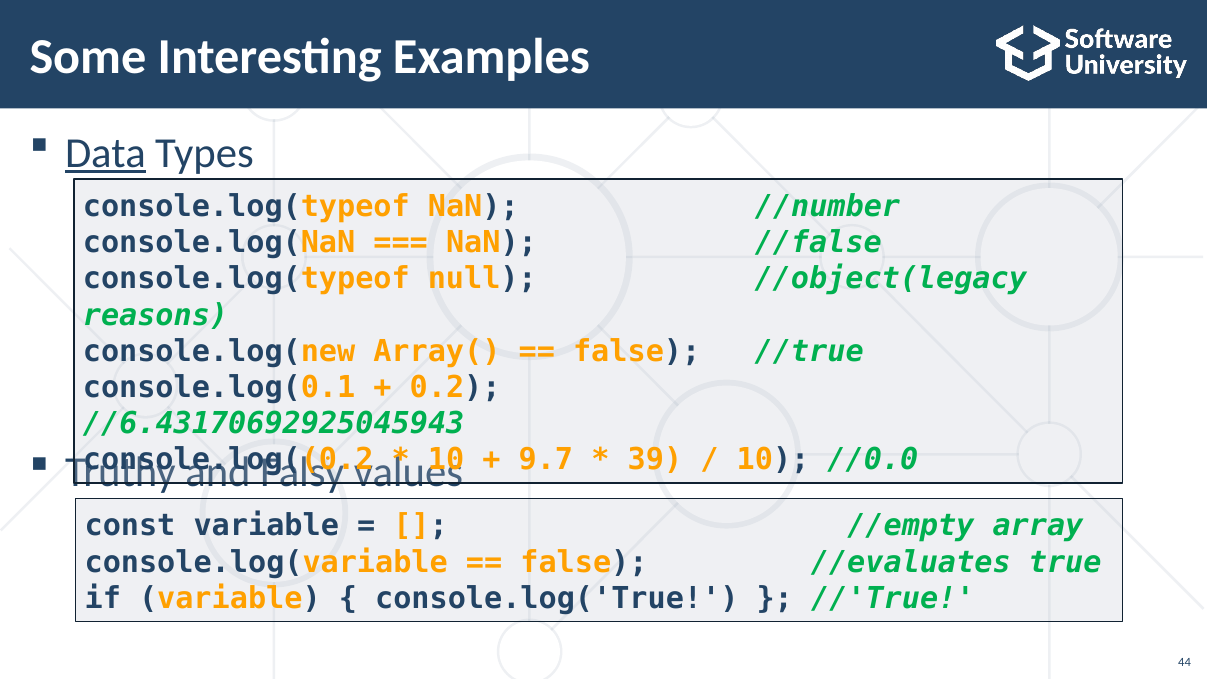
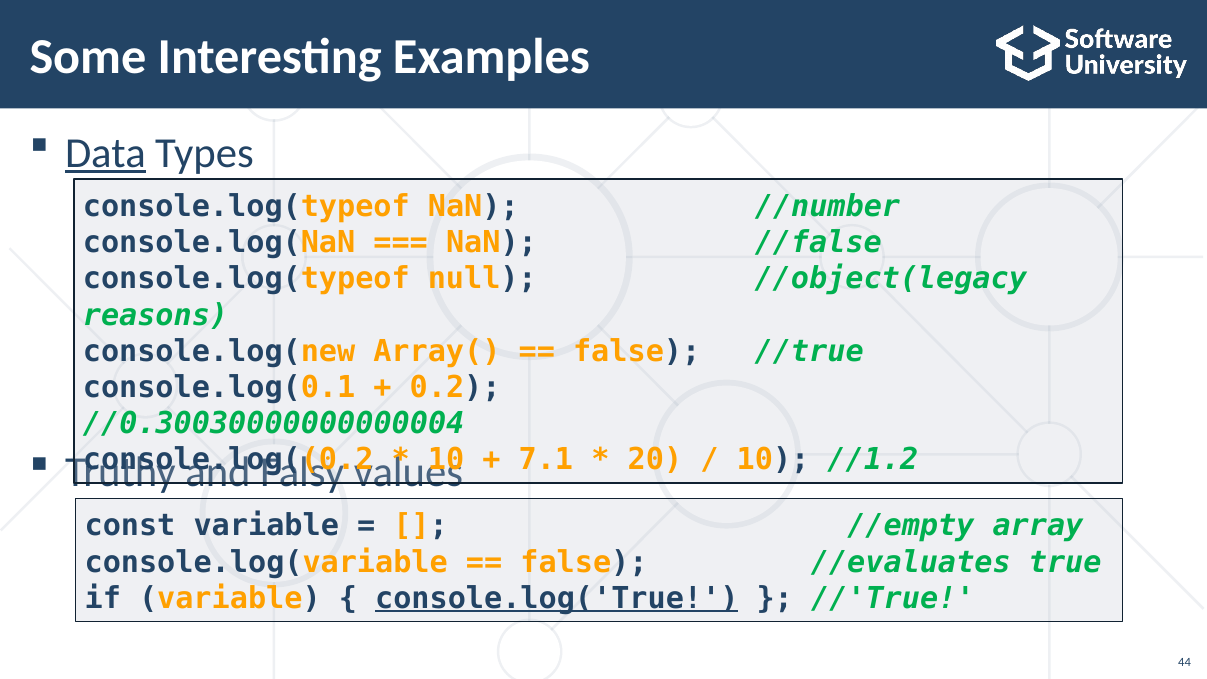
//6.43170692925045943: //6.43170692925045943 -> //0.30030000000000004 (274, 424)
9.7: 9.7 -> 7.1 (546, 460)
39: 39 -> 20 (655, 460)
//0.0: //0.0 -> //1.2 (873, 460)
console.log('True underline: none -> present (557, 598)
